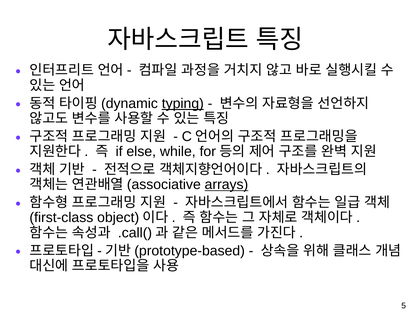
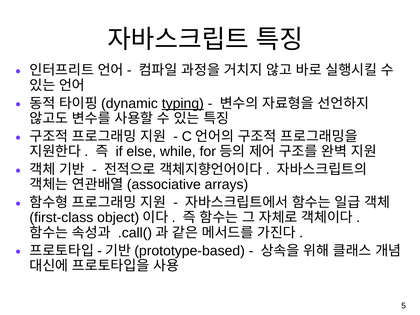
arrays underline: present -> none (226, 185)
